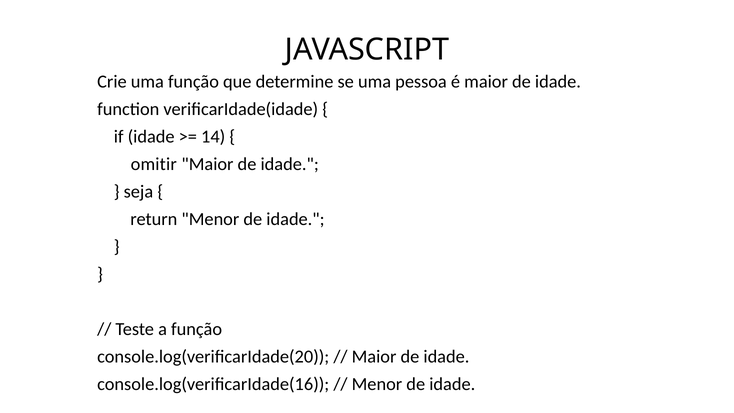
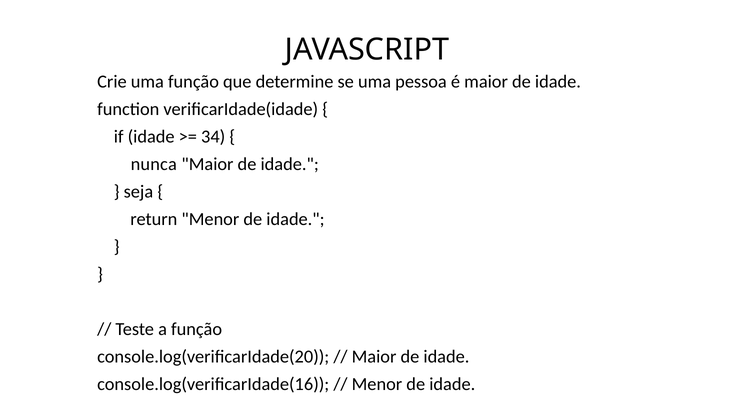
14: 14 -> 34 (213, 137)
omitir: omitir -> nunca (154, 164)
